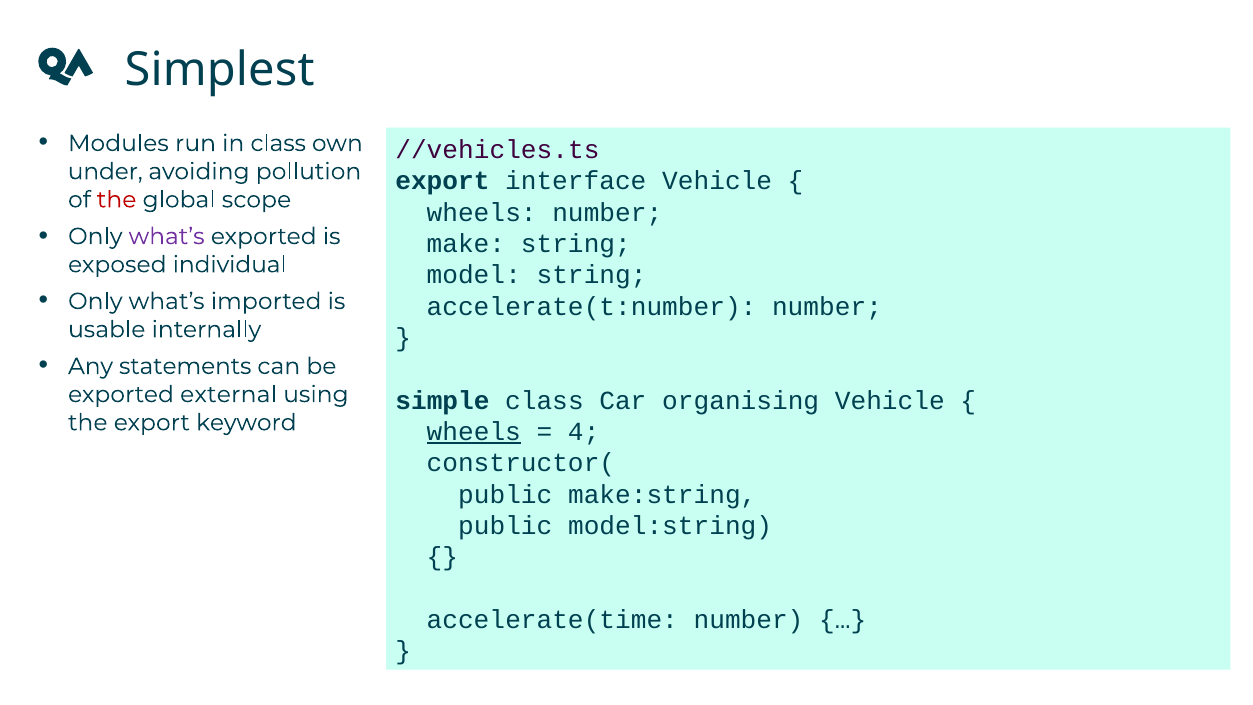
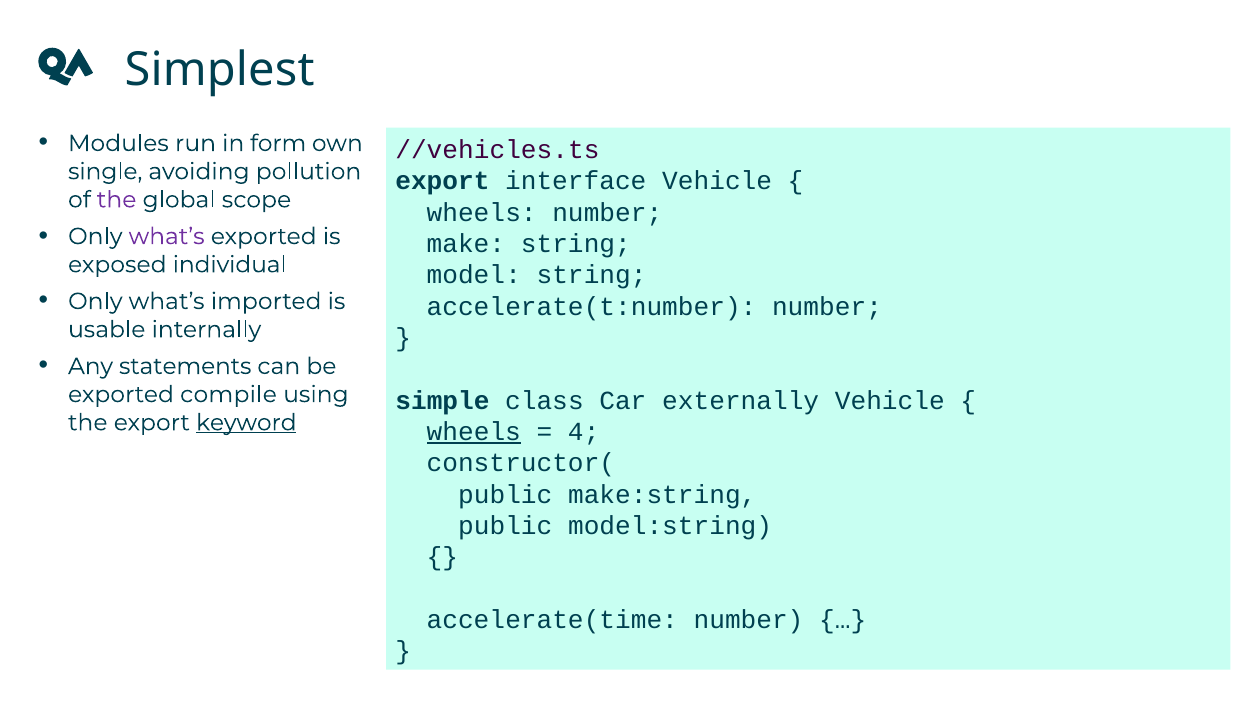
in class: class -> form (278, 143)
under: under -> single (105, 171)
the colour: red -> purple (117, 200)
external: external -> compile (228, 394)
organising: organising -> externally (741, 400)
keyword underline: none -> present (246, 423)
